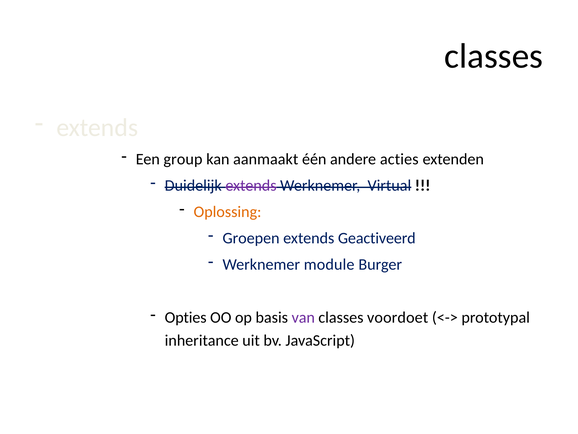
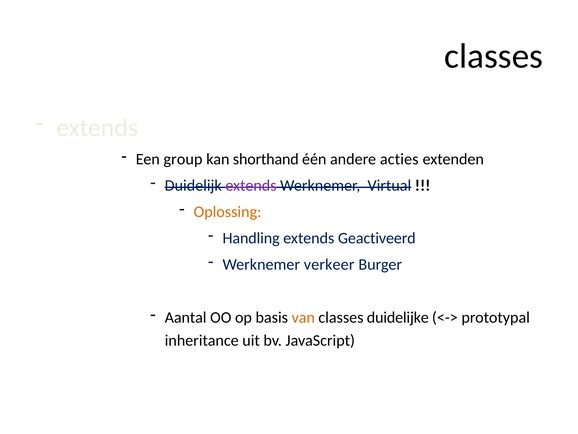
aanmaakt: aanmaakt -> shorthand (266, 159)
Groepen: Groepen -> Handling (251, 238)
module: module -> verkeer (329, 264)
Opties: Opties -> Aantal (186, 317)
van colour: purple -> orange (303, 317)
voordoet: voordoet -> duidelijke (398, 317)
